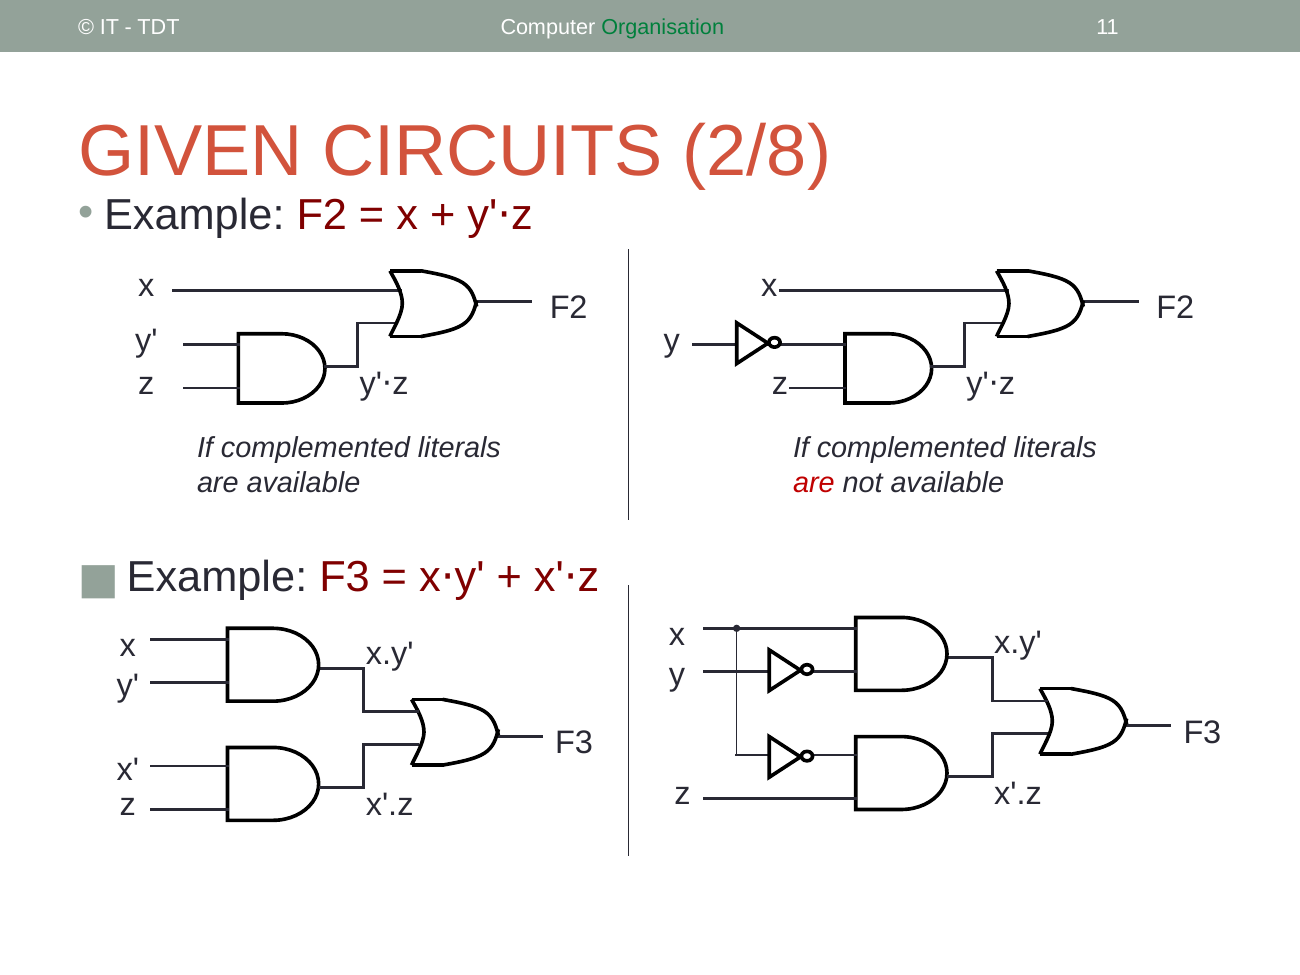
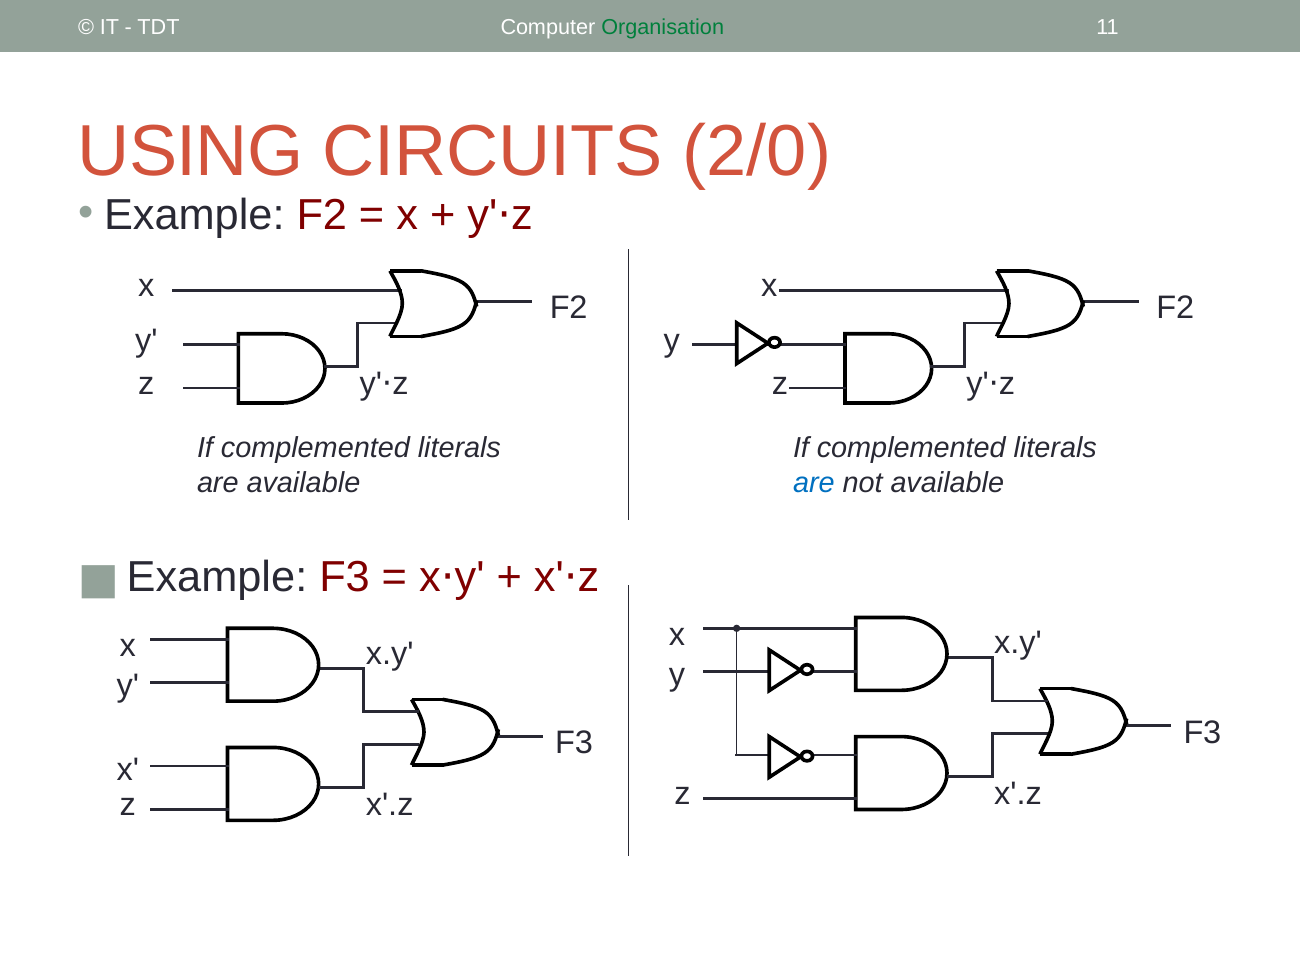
GIVEN: GIVEN -> USING (191, 151)
2/8: 2/8 -> 2/0 (757, 151)
are colour: red -> blue (814, 483)
